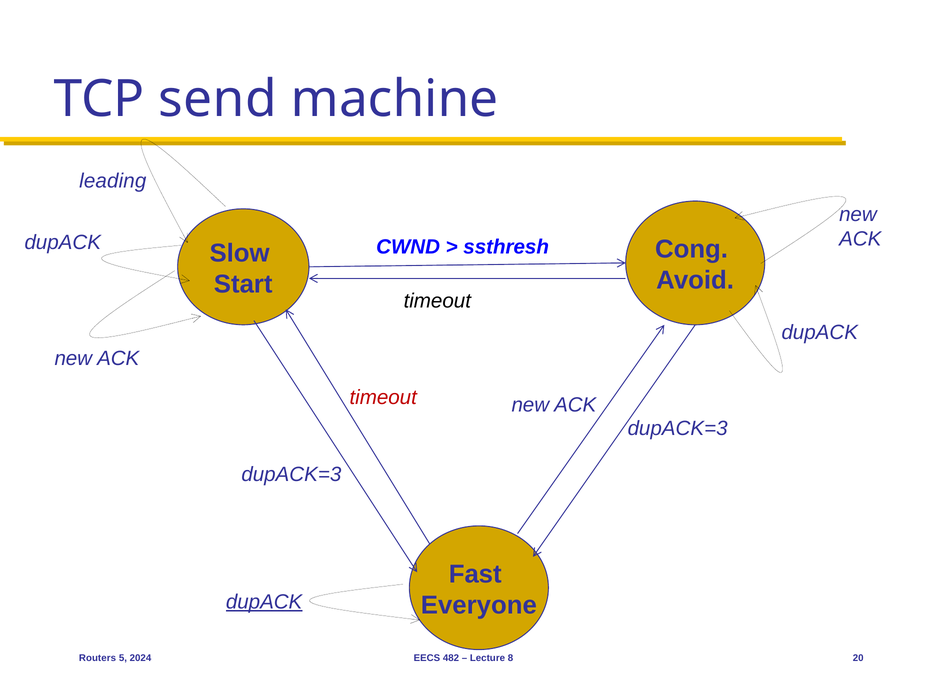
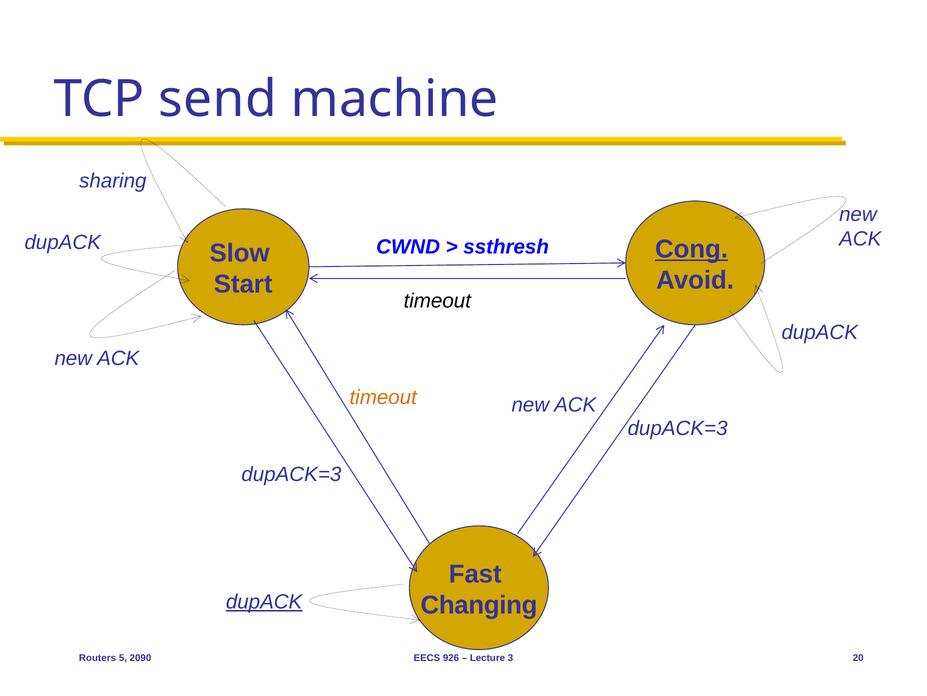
leading: leading -> sharing (113, 181)
Cong underline: none -> present (692, 249)
timeout colour: red -> orange (383, 397)
Everyone: Everyone -> Changing (479, 604)
2024: 2024 -> 2090 (140, 657)
482: 482 -> 926 (451, 657)
8: 8 -> 3 (510, 657)
